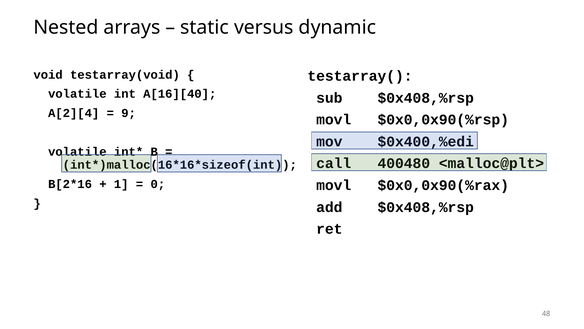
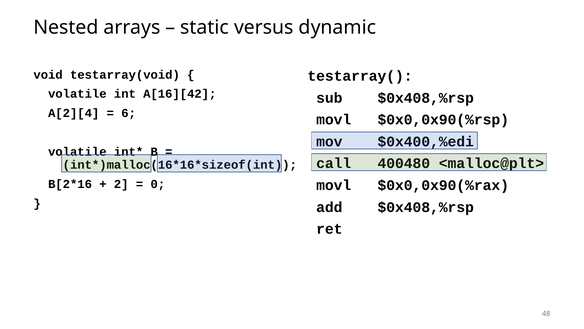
A[16][40: A[16][40 -> A[16][42 (180, 94)
9: 9 -> 6 (129, 113)
1: 1 -> 2 (121, 184)
